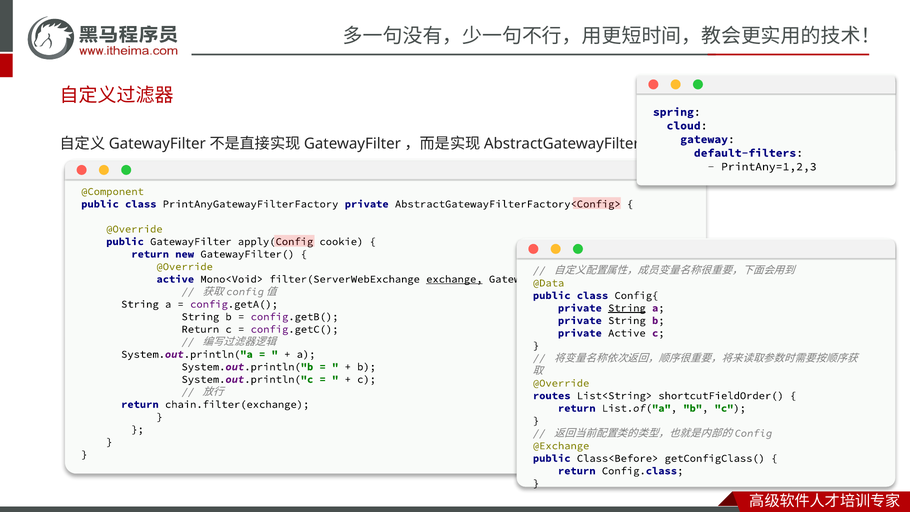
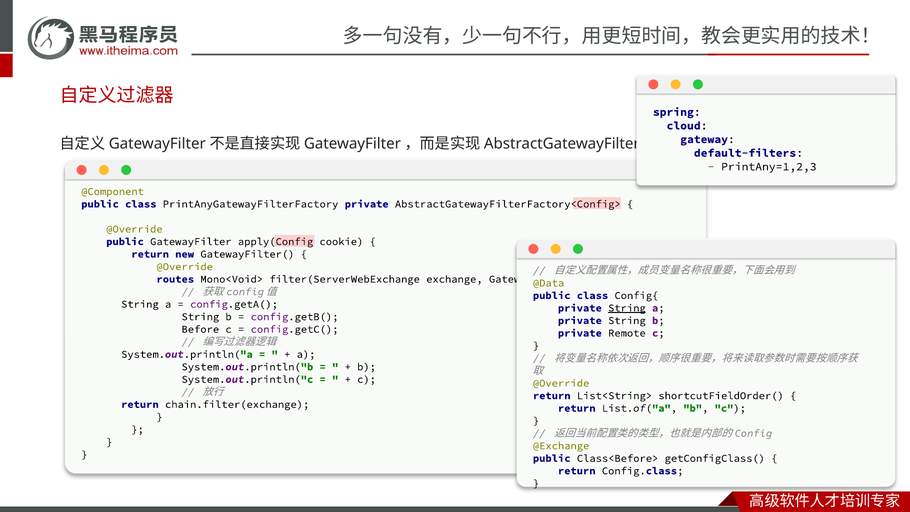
active: active -> routes (175, 279)
exchange underline: present -> none (454, 279)
Return: Return -> Before (200, 329)
private Active: Active -> Remote (627, 333)
routes: routes -> return (552, 396)
